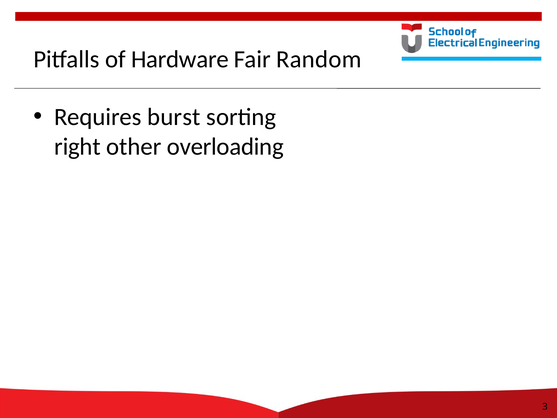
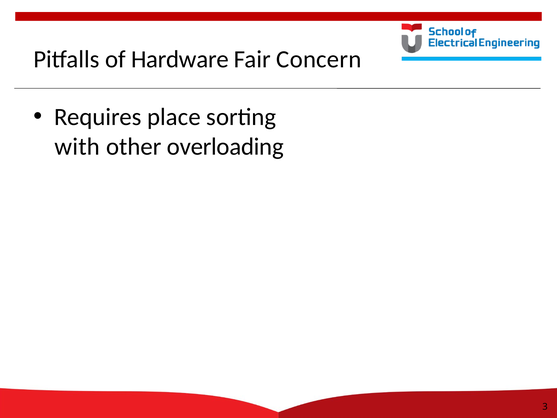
Random: Random -> Concern (319, 59)
burst: burst -> place (174, 117)
right: right -> with (77, 147)
